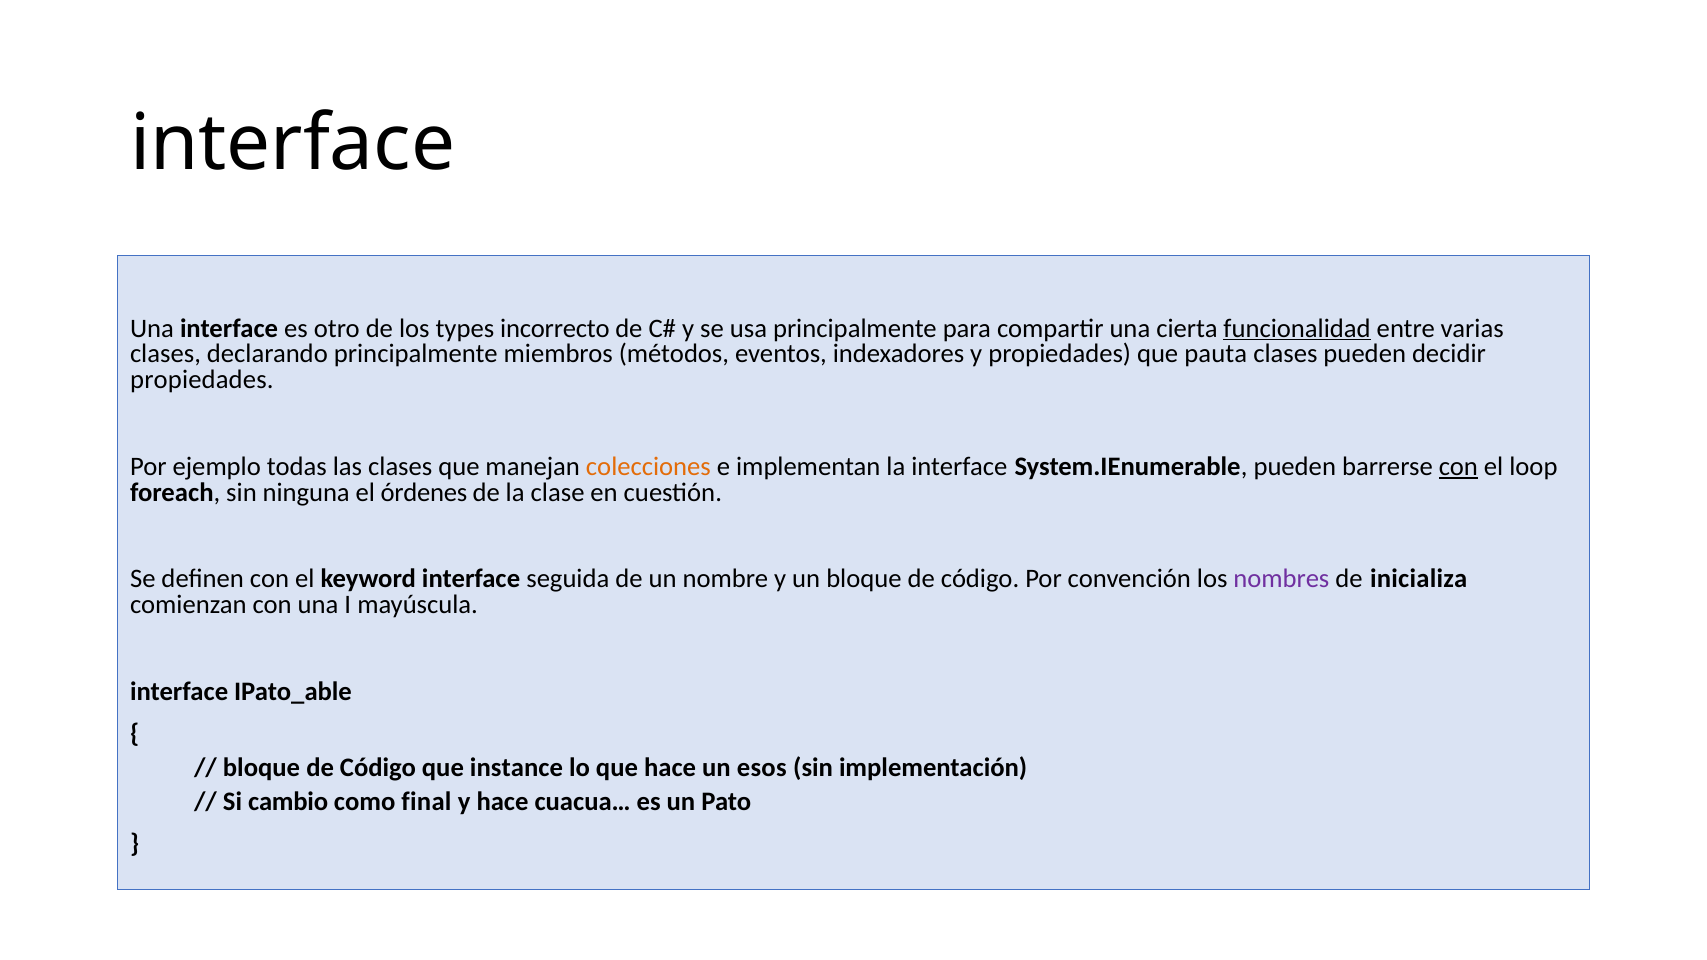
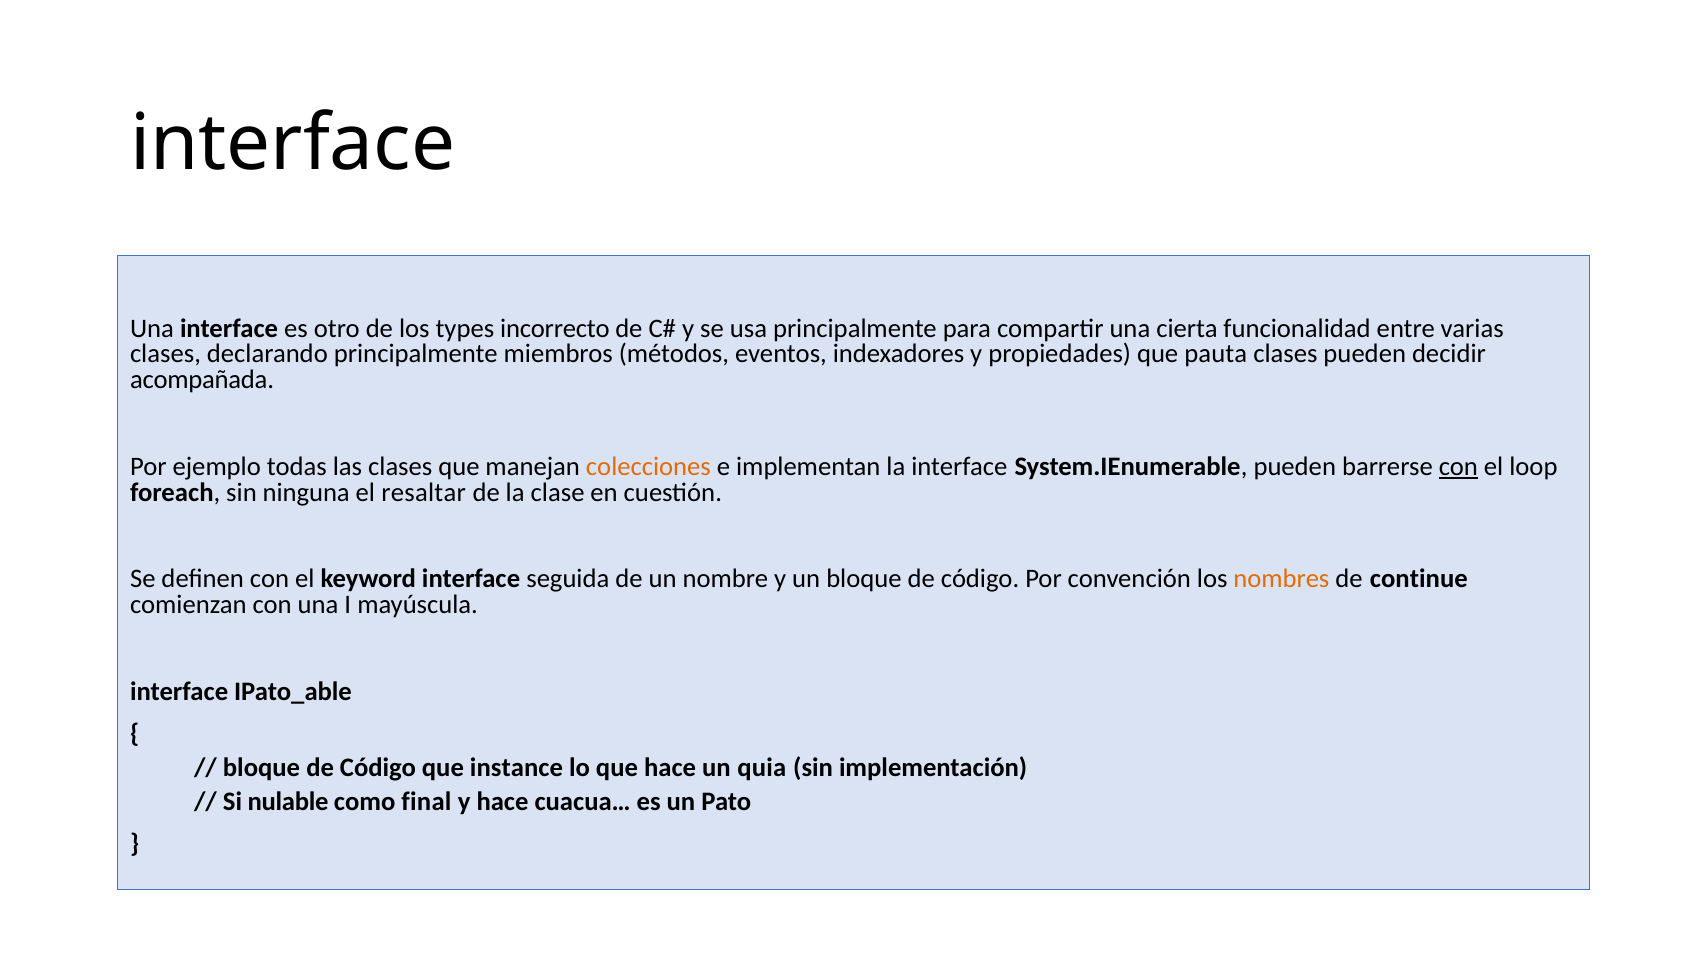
funcionalidad underline: present -> none (1297, 328)
propiedades: propiedades -> acompañada (202, 380)
órdenes: órdenes -> resaltar (424, 493)
nombres colour: purple -> orange (1281, 579)
inicializa: inicializa -> continue (1419, 579)
esos: esos -> quia (762, 768)
cambio: cambio -> nulable (288, 801)
